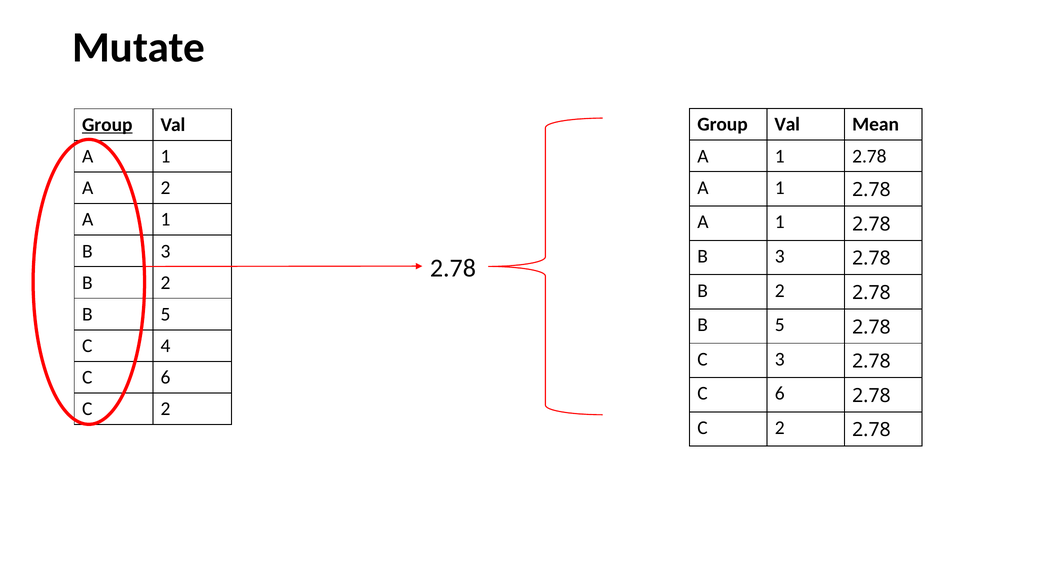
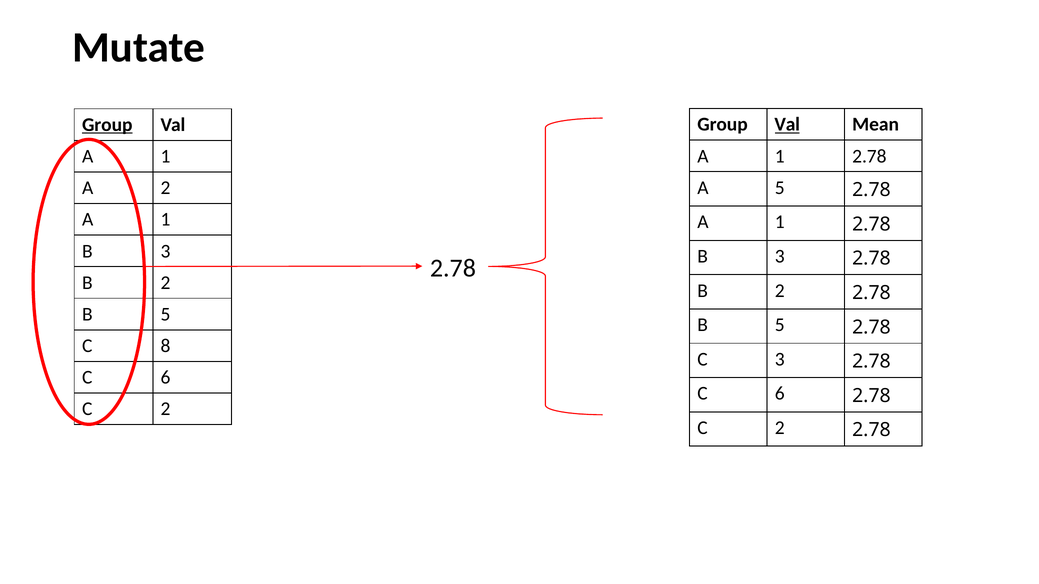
Val underline: none -> present (787, 125)
1: 1 -> 5 (780, 188)
4: 4 -> 8 (166, 346)
